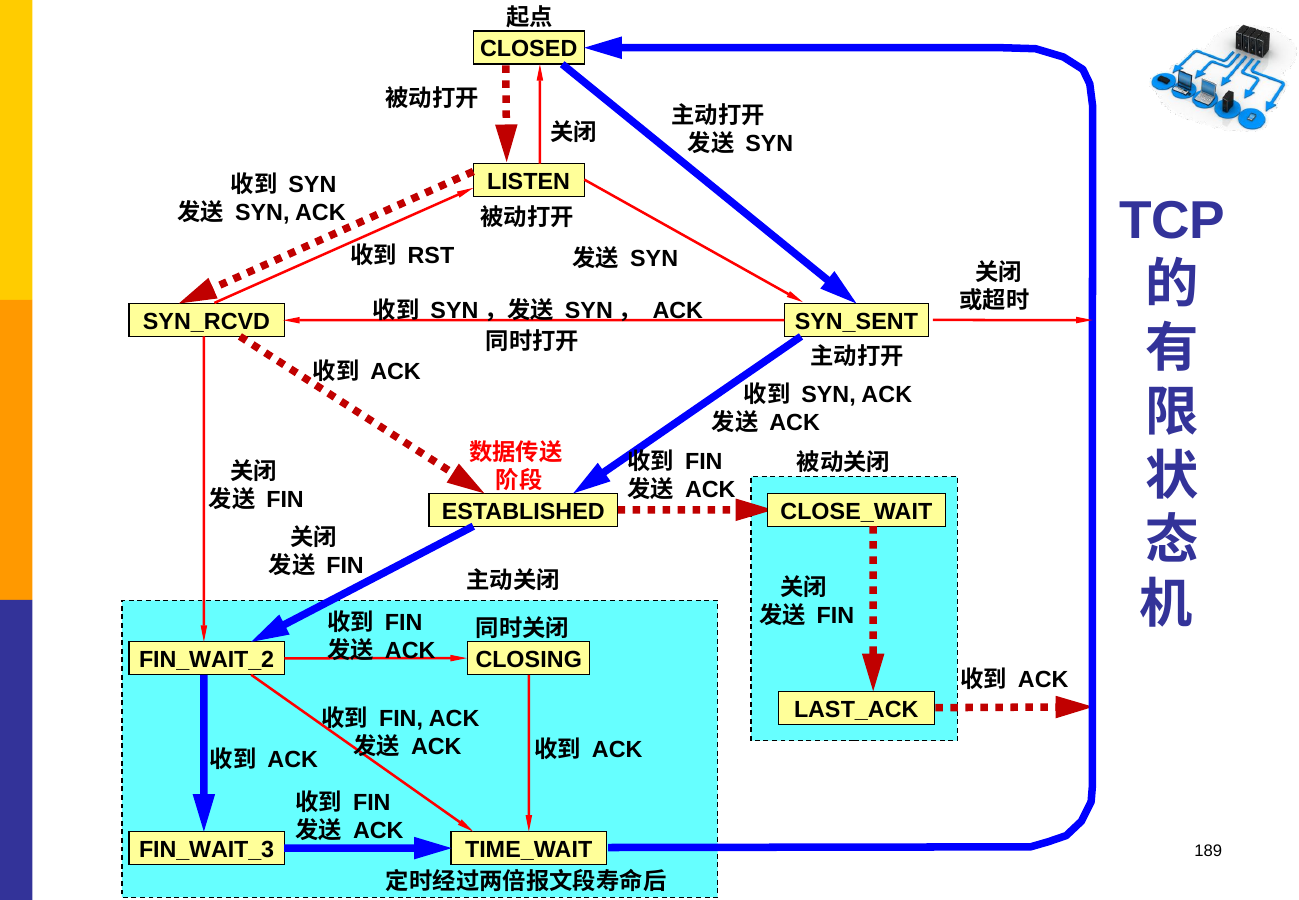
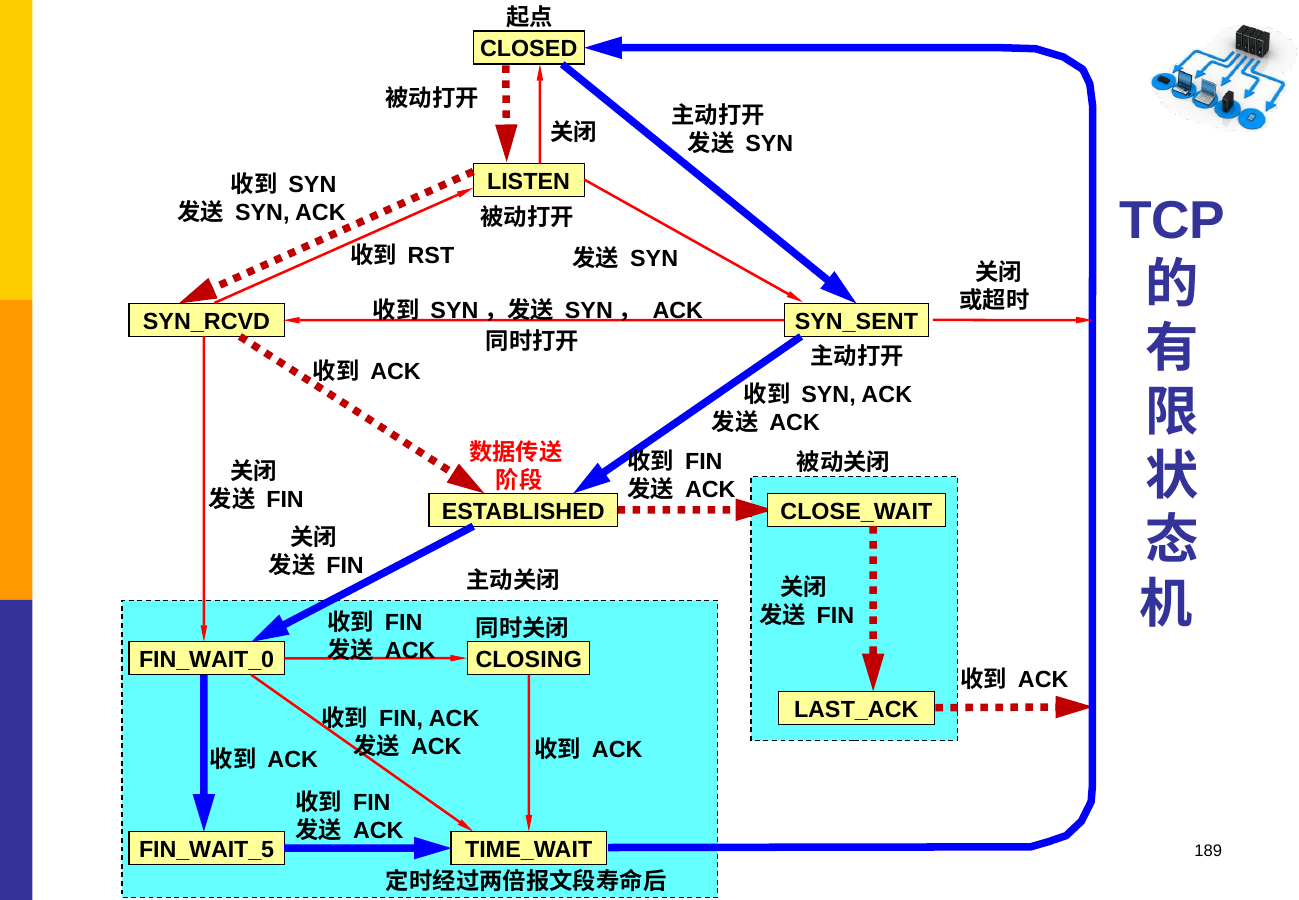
FIN_WAIT_2: FIN_WAIT_2 -> FIN_WAIT_0 (207, 659)
FIN_WAIT_3: FIN_WAIT_3 -> FIN_WAIT_5 (207, 849)
